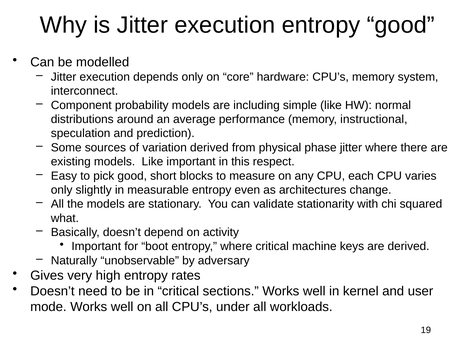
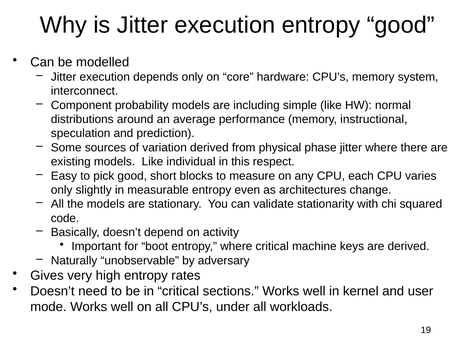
Like important: important -> individual (191, 162)
what: what -> code (65, 218)
